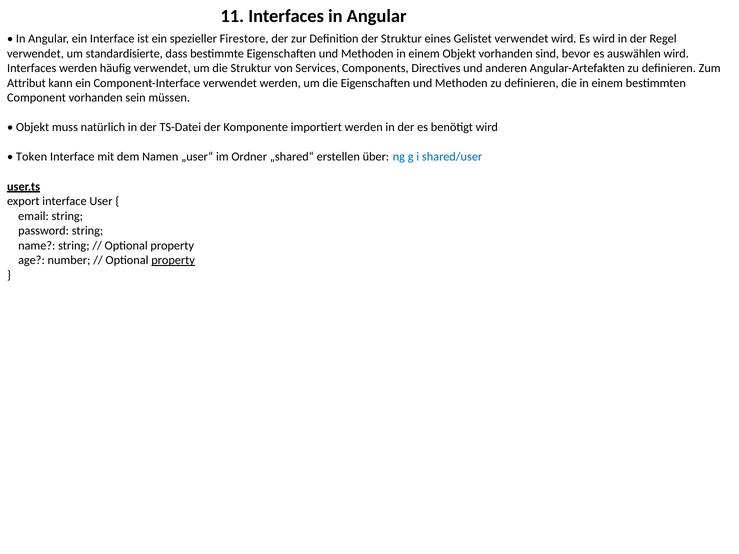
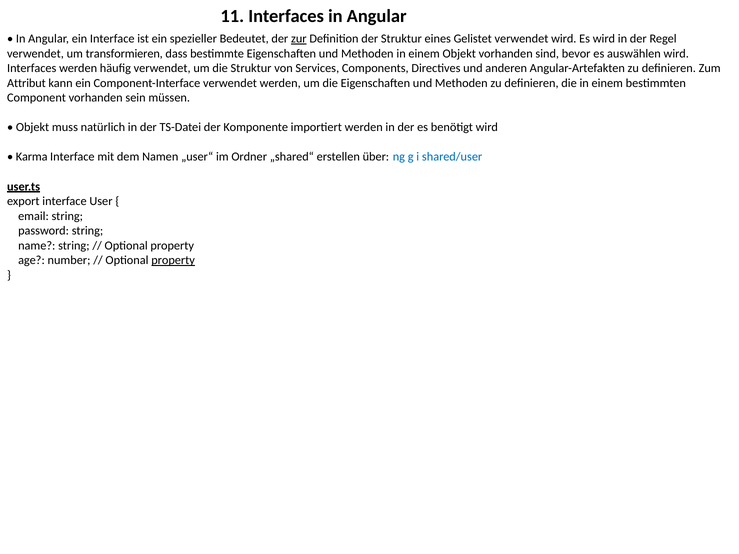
Firestore: Firestore -> Bedeutet (244, 39)
zur underline: none -> present (299, 39)
standardisierte: standardisierte -> transformieren (124, 54)
Token: Token -> Karma (32, 157)
